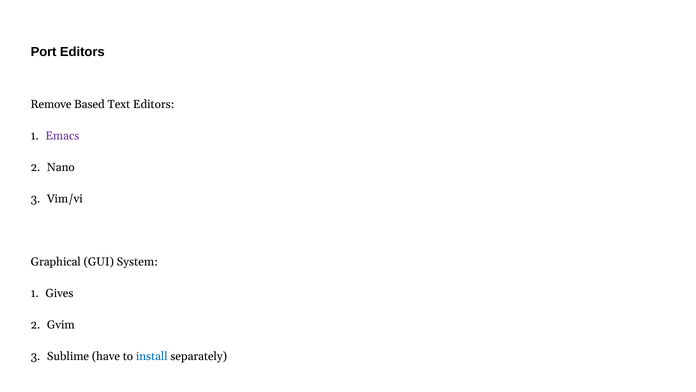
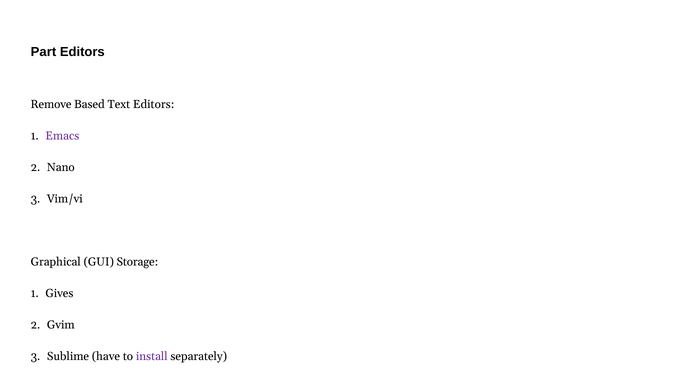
Port: Port -> Part (43, 52)
System: System -> Storage (137, 262)
install colour: blue -> purple (152, 356)
